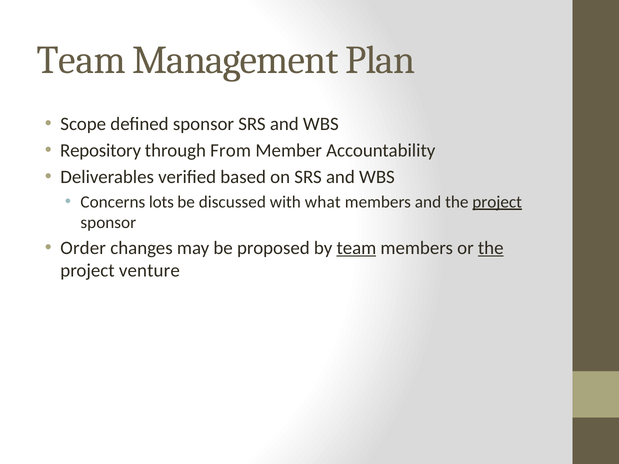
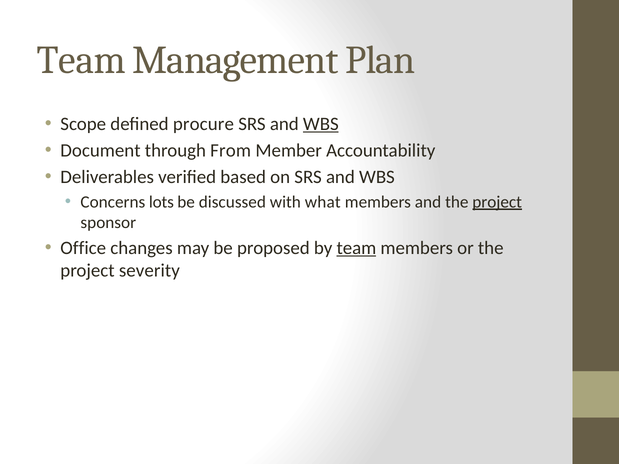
defined sponsor: sponsor -> procure (203, 124)
WBS underline: none -> present (321, 124)
Repository: Repository -> Document (100, 151)
Order: Order -> Office (83, 248)
the underline: present -> none (491, 248)
venture: venture -> severity (149, 271)
